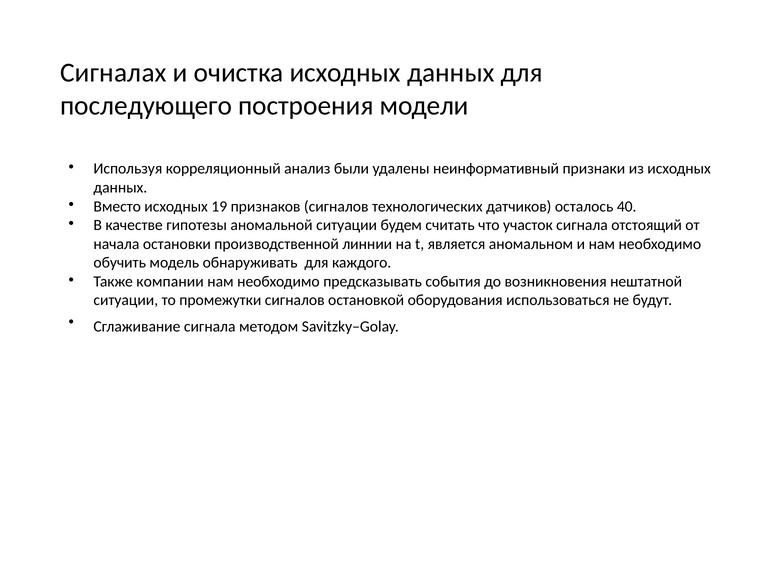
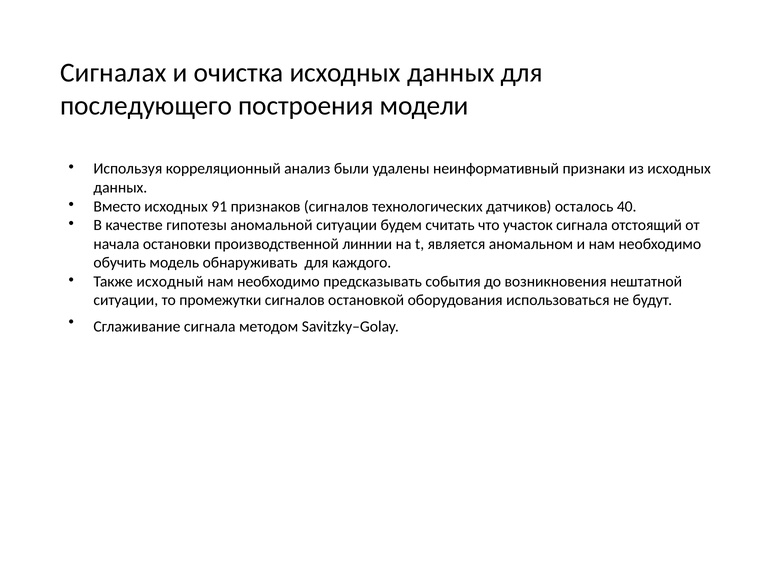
19: 19 -> 91 (219, 206)
компании: компании -> исходный (170, 281)
